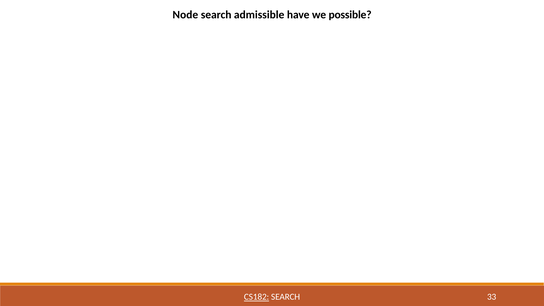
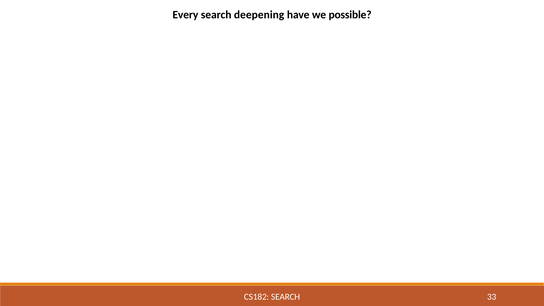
Node: Node -> Every (185, 15)
admissible: admissible -> deepening (259, 15)
CS182 underline: present -> none (257, 297)
